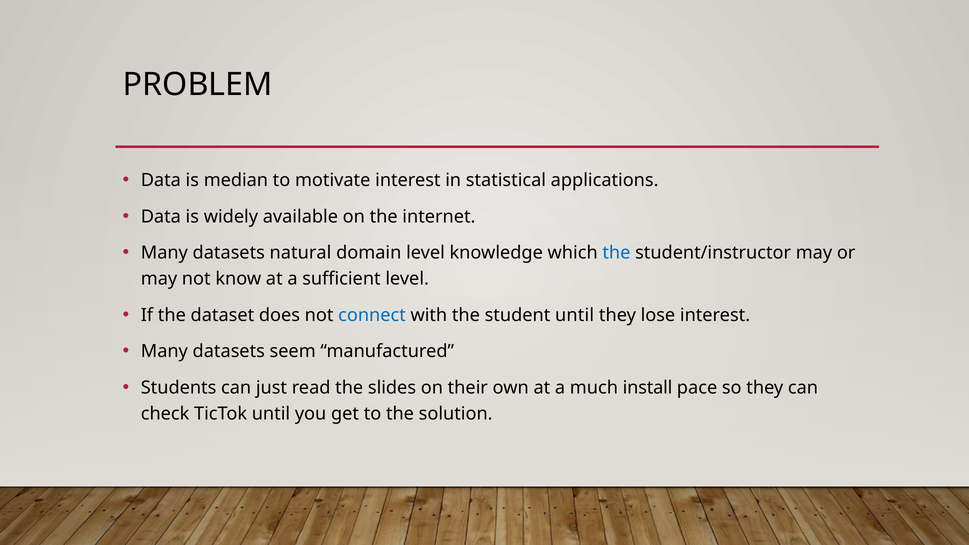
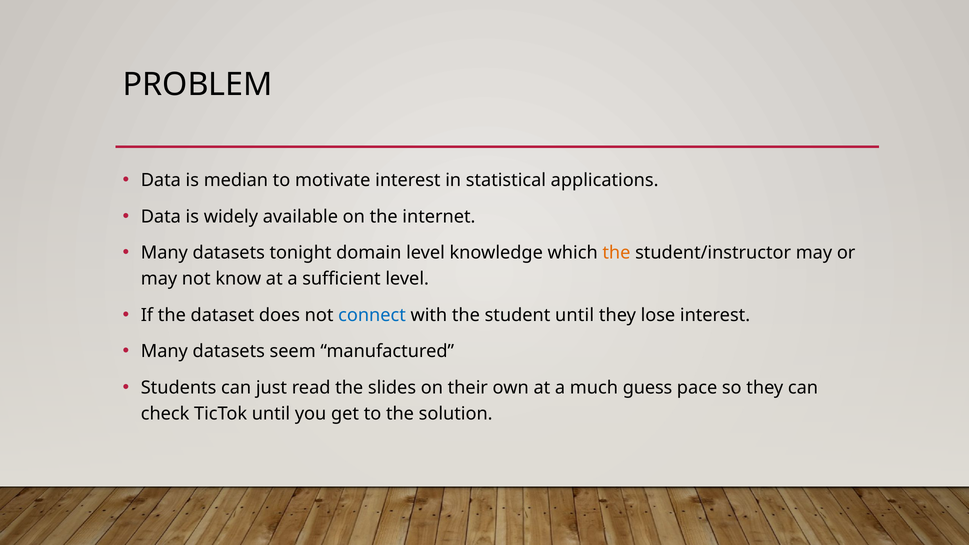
natural: natural -> tonight (301, 253)
the colour: blue -> orange (616, 253)
install: install -> guess (648, 388)
